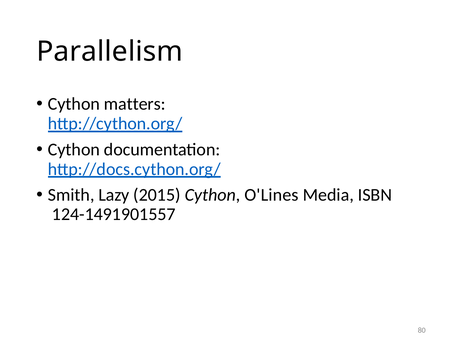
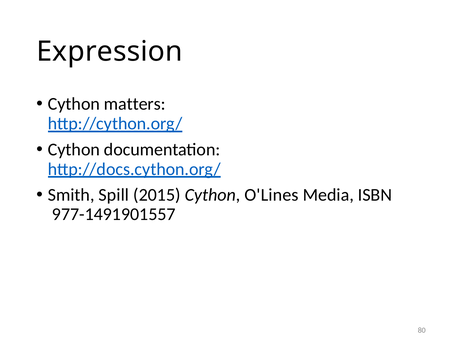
Parallelism: Parallelism -> Expression (110, 52)
Lazy: Lazy -> Spill (114, 195)
124-1491901557: 124-1491901557 -> 977-1491901557 (114, 215)
